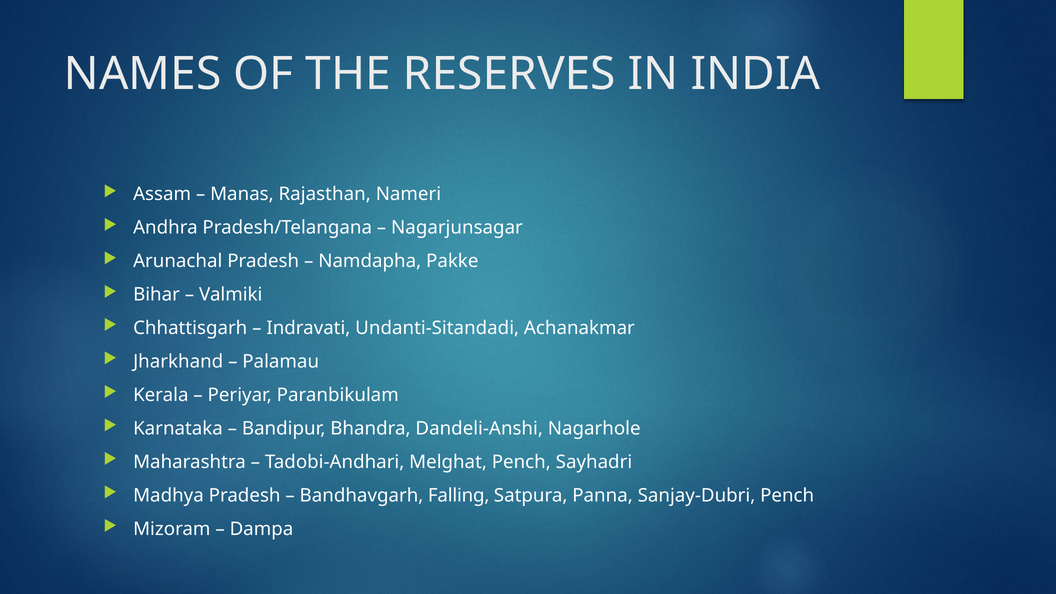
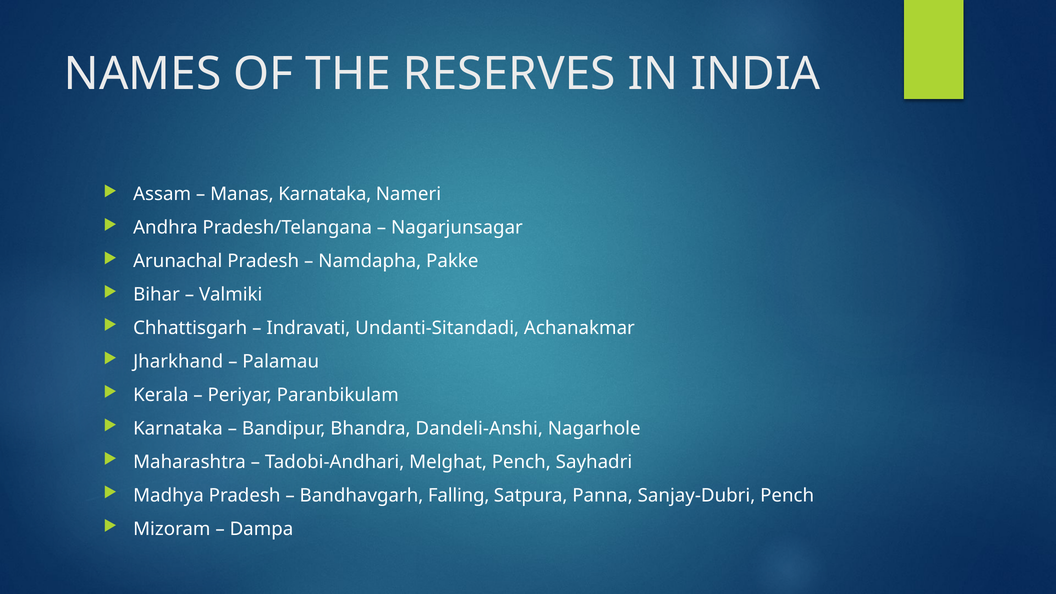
Manas Rajasthan: Rajasthan -> Karnataka (325, 194)
